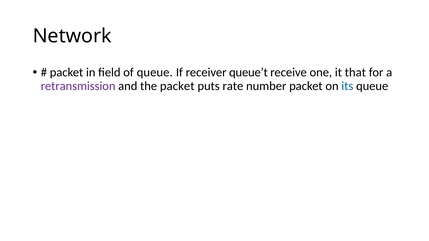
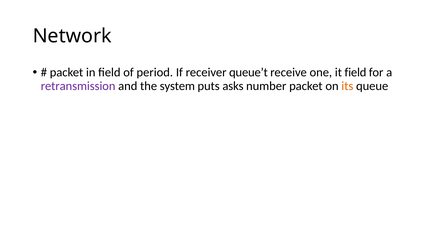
of queue: queue -> period (155, 73)
it that: that -> field (355, 73)
the packet: packet -> system (177, 86)
rate: rate -> asks (233, 86)
its colour: blue -> orange (347, 86)
